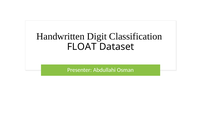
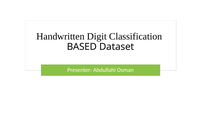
FLOAT: FLOAT -> BASED (82, 47)
